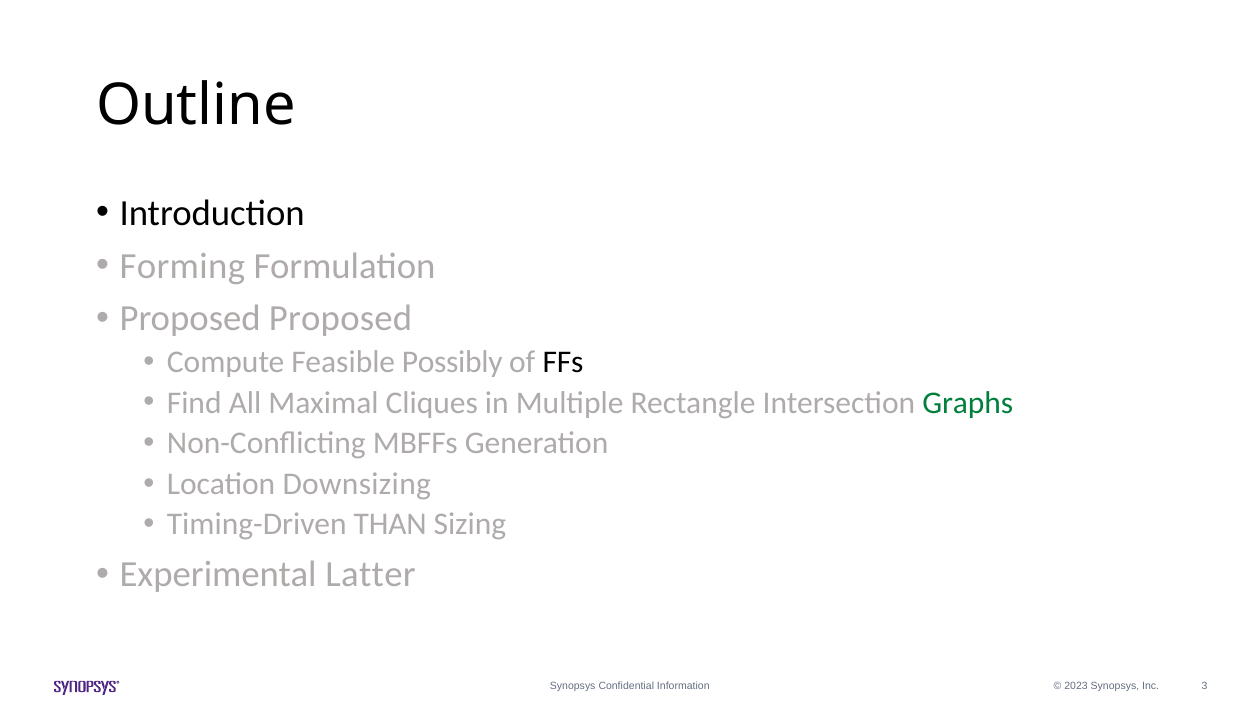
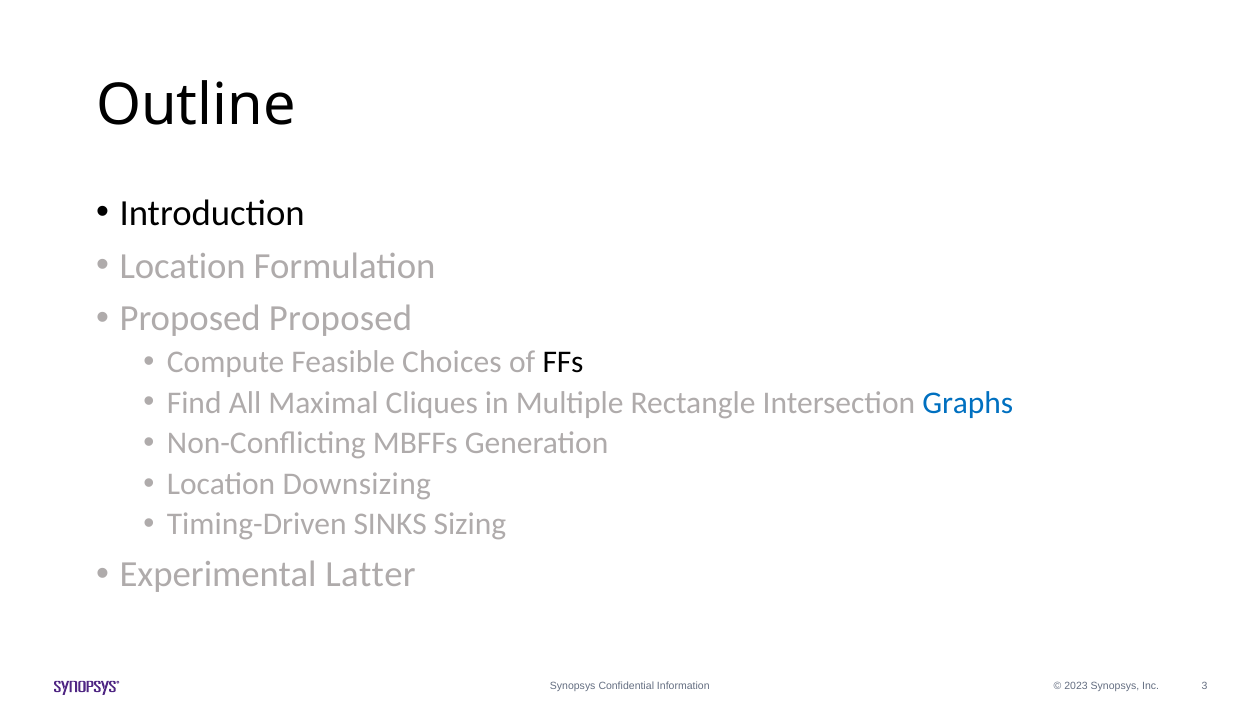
Forming: Forming -> Location (183, 266)
Possibly: Possibly -> Choices (452, 362)
Graphs colour: green -> blue (968, 403)
THAN: THAN -> SINKS (390, 524)
